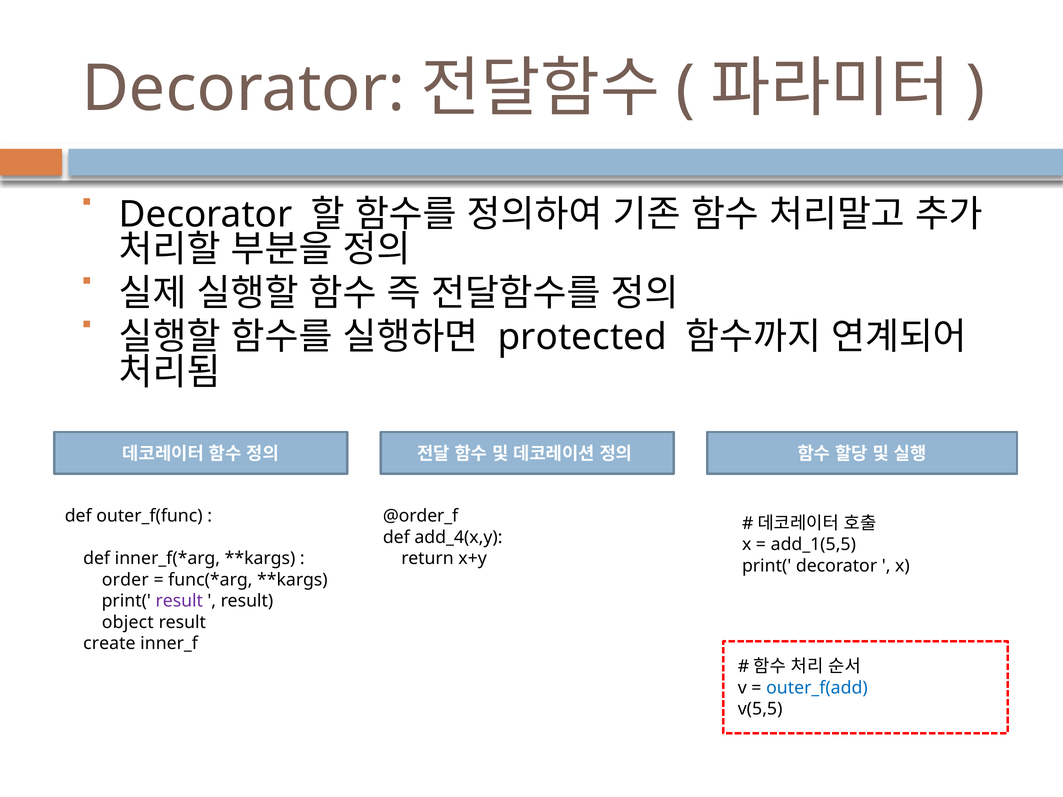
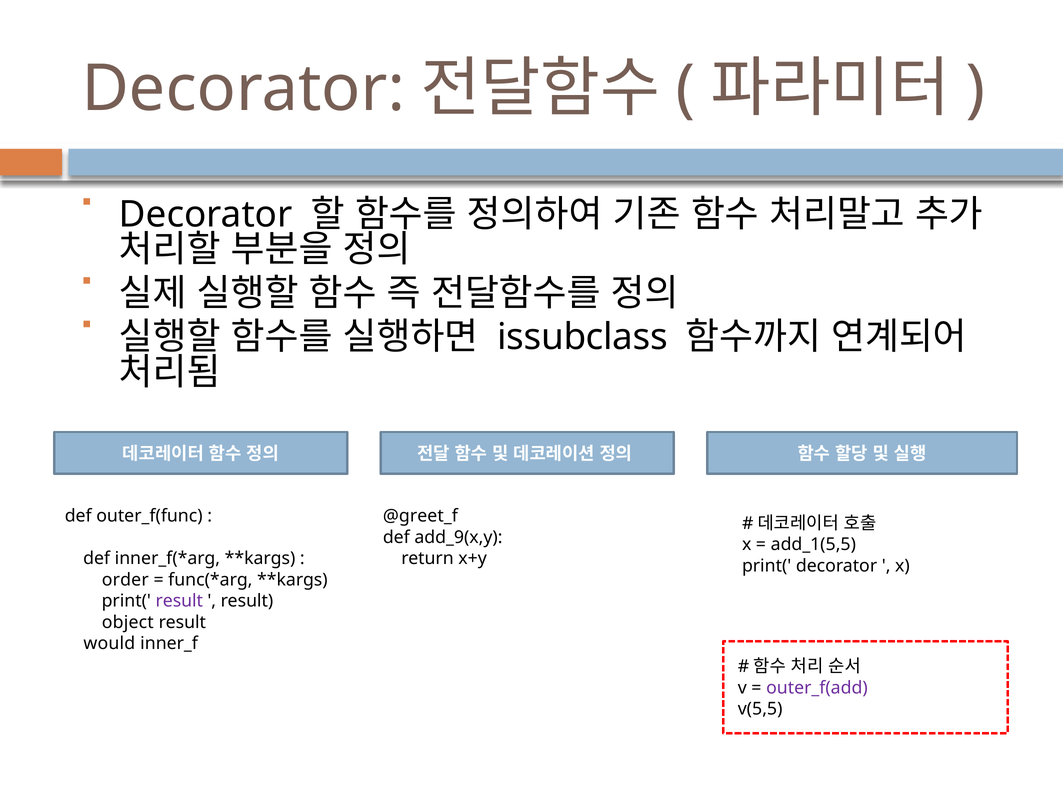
protected: protected -> issubclass (582, 337)
@order_f: @order_f -> @greet_f (420, 516)
add_4(x,y: add_4(x,y -> add_9(x,y (458, 537)
create: create -> would (109, 644)
outer_f(add colour: blue -> purple (817, 688)
